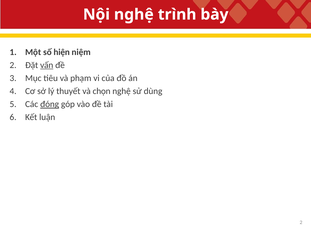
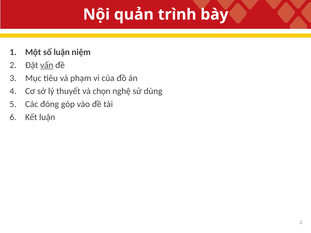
Nội nghệ: nghệ -> quản (134, 15)
số hiện: hiện -> luận (62, 52)
đóng underline: present -> none (50, 104)
